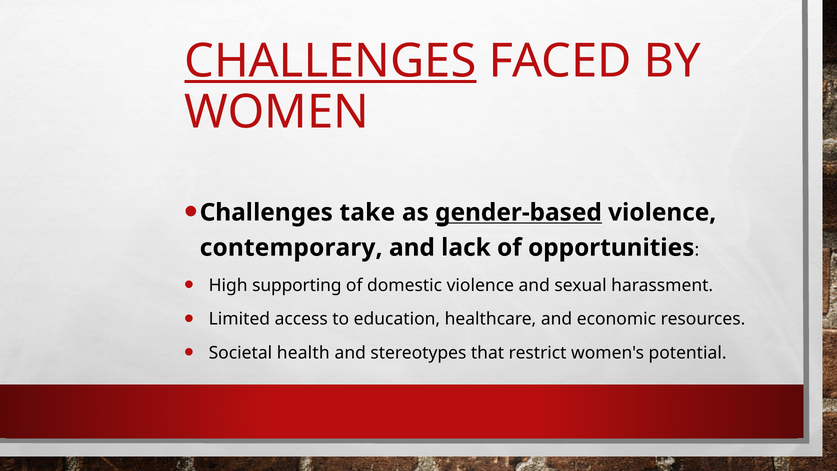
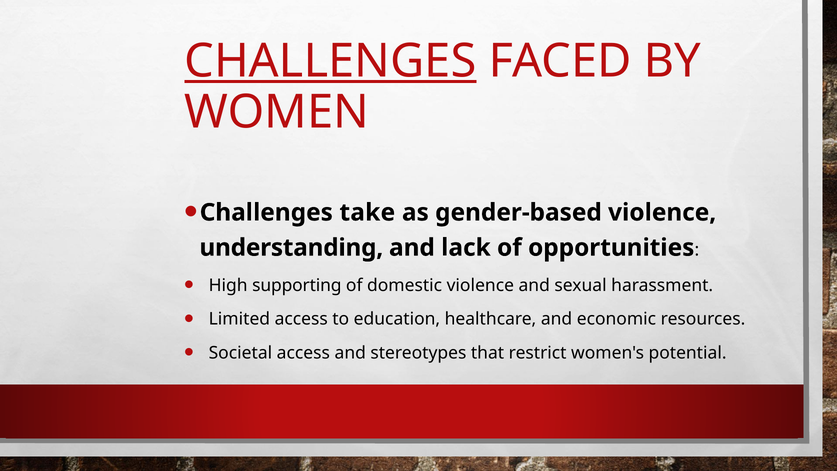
gender-based underline: present -> none (518, 212)
contemporary: contemporary -> understanding (291, 248)
Societal health: health -> access (303, 353)
